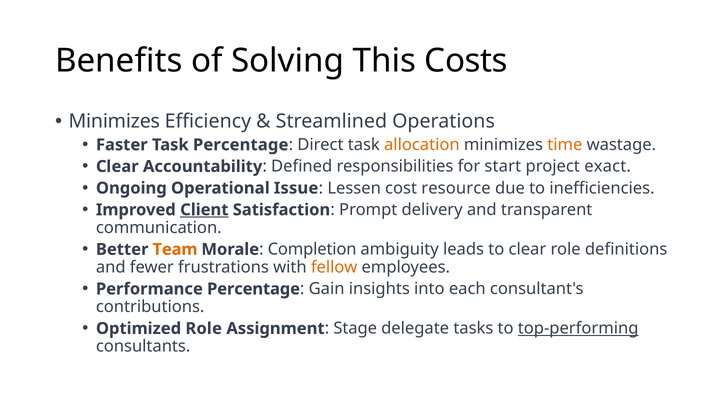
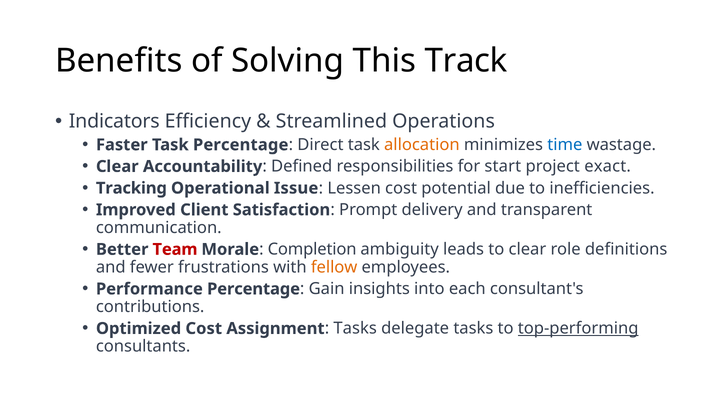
Costs: Costs -> Track (466, 61)
Minimizes: Minimizes -> Indicators (114, 122)
time colour: orange -> blue (565, 145)
Ongoing: Ongoing -> Tracking (131, 188)
resource: resource -> potential (456, 188)
Client underline: present -> none (204, 210)
Team colour: orange -> red (175, 250)
Optimized Role: Role -> Cost (204, 329)
Stage: Stage -> Tasks (355, 329)
